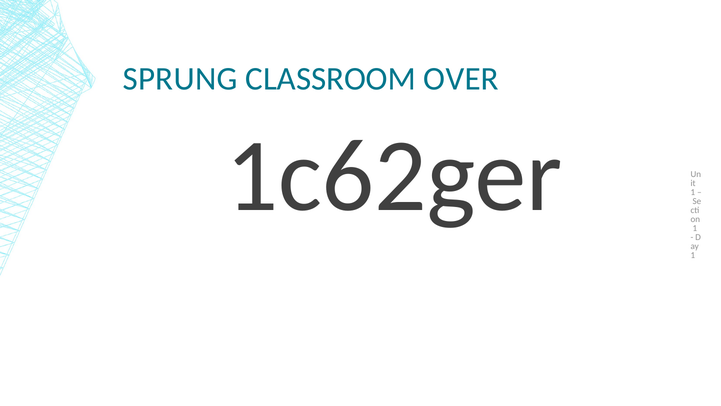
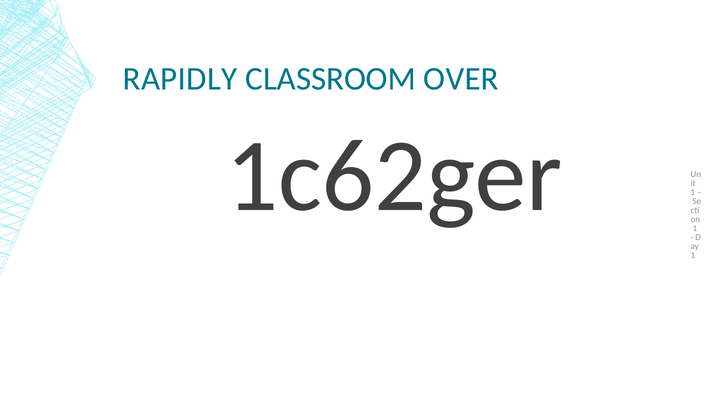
SPRUNG: SPRUNG -> RAPIDLY (180, 79)
